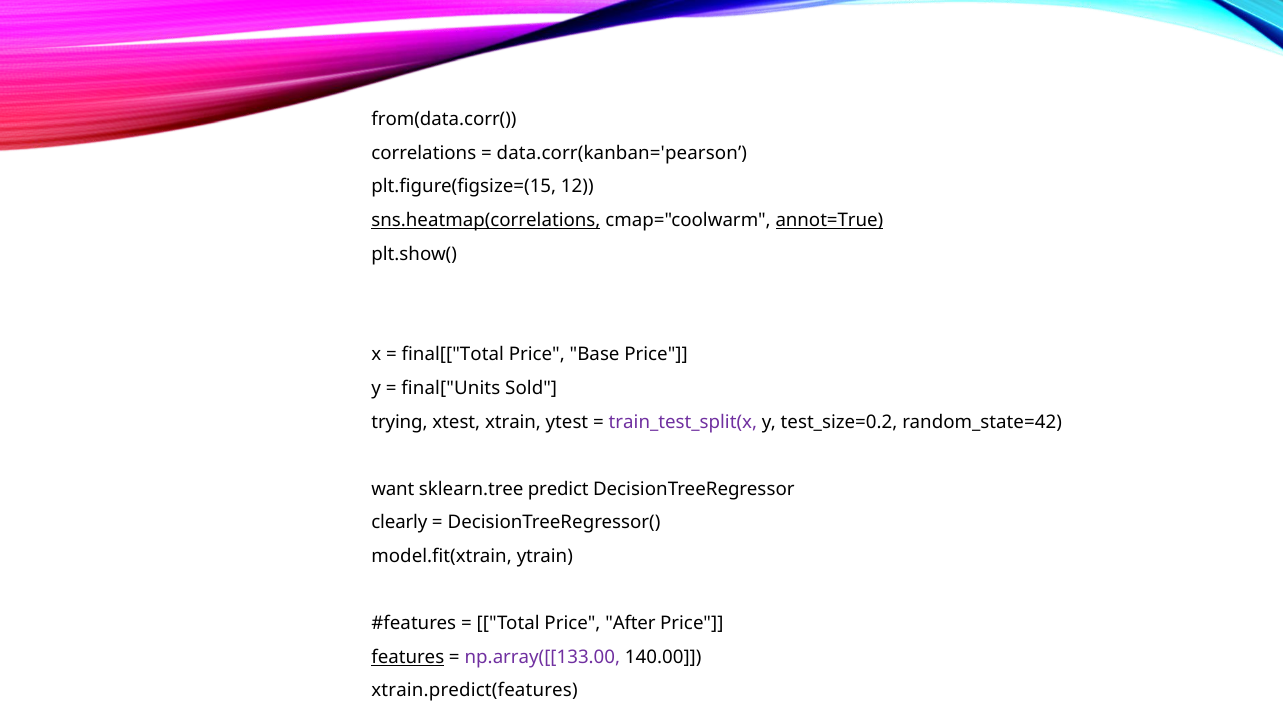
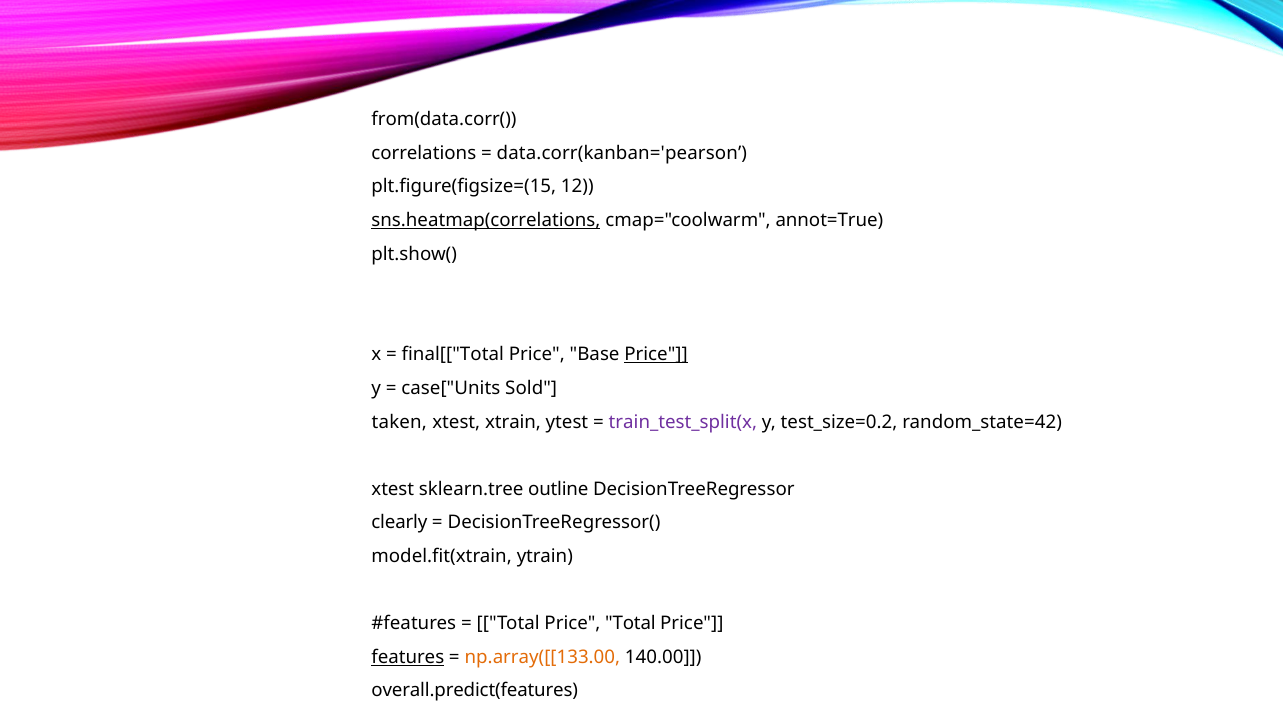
annot=True underline: present -> none (829, 220)
Price underline: none -> present (656, 355)
final["Units: final["Units -> case["Units (451, 388)
trying: trying -> taken (399, 422)
want: want -> xtest (393, 489)
predict: predict -> outline (558, 489)
Price After: After -> Total (630, 623)
np.array([[133.00 colour: purple -> orange (542, 657)
xtrain.predict(features: xtrain.predict(features -> overall.predict(features (475, 691)
